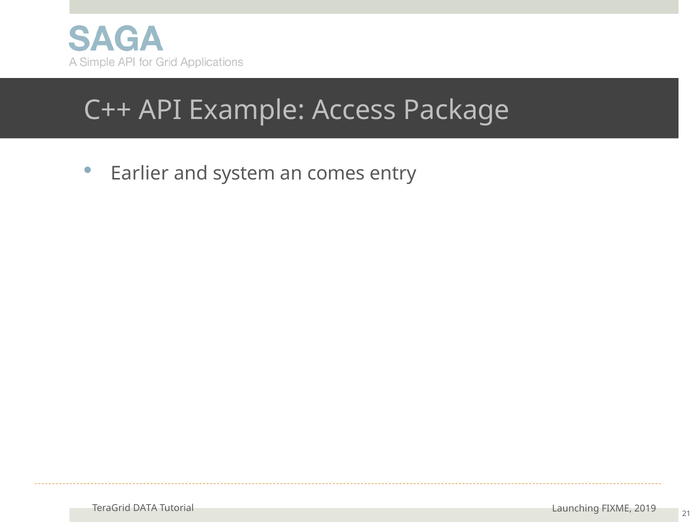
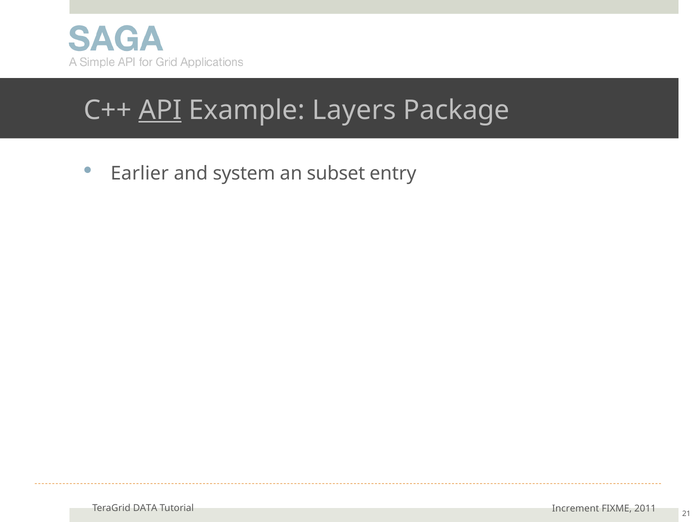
API underline: none -> present (160, 110)
Access: Access -> Layers (354, 110)
comes: comes -> subset (336, 174)
Launching: Launching -> Increment (576, 509)
2019: 2019 -> 2011 (645, 509)
